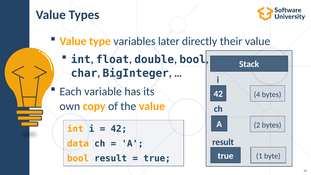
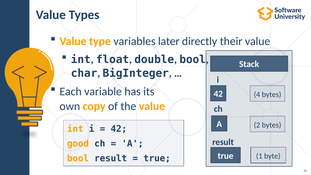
data: data -> good (78, 144)
